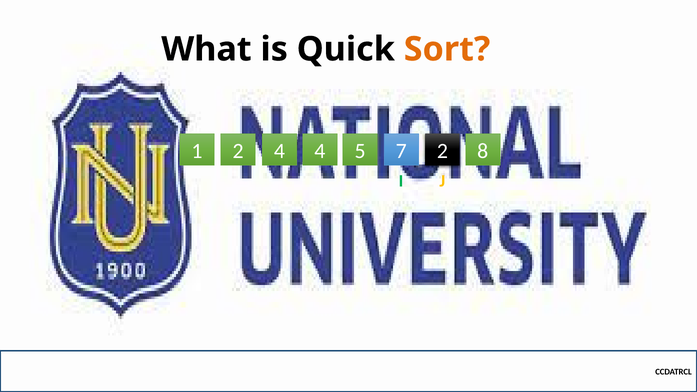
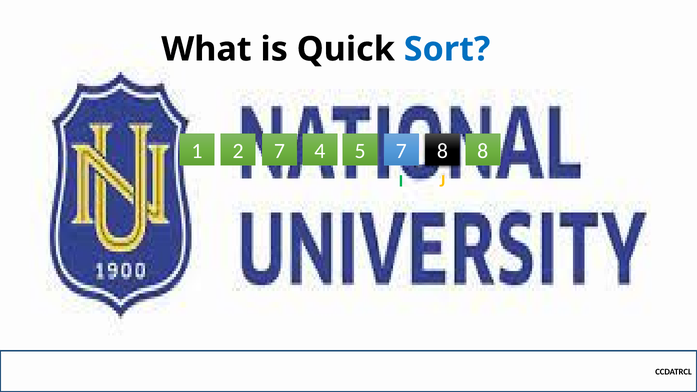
Sort colour: orange -> blue (447, 49)
2 4: 4 -> 7 (279, 151)
7 2: 2 -> 8 (442, 151)
